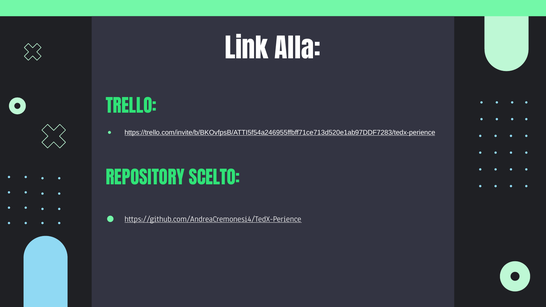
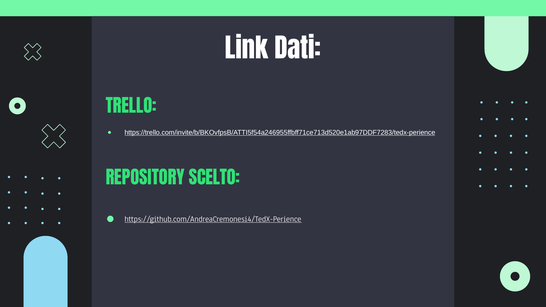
Alla: Alla -> Dati (298, 50)
